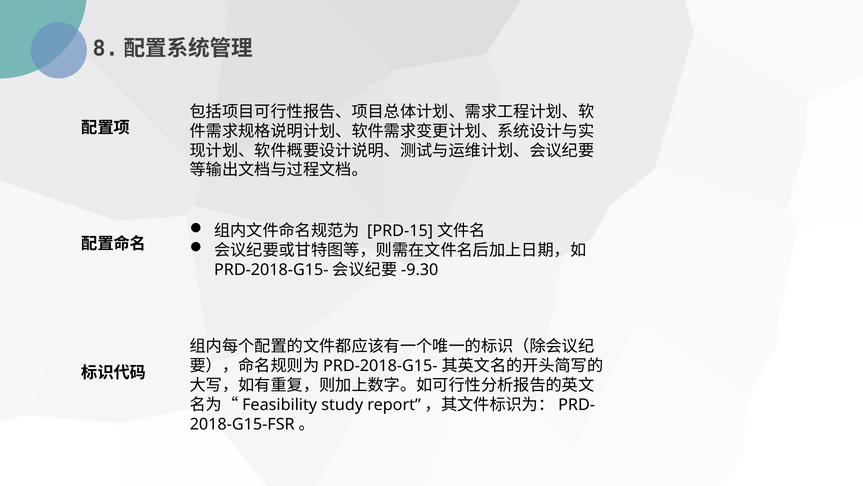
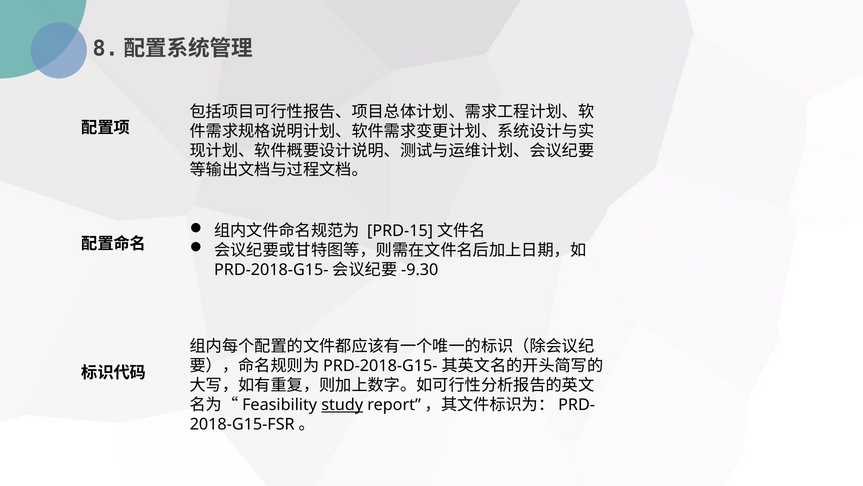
study underline: none -> present (342, 404)
